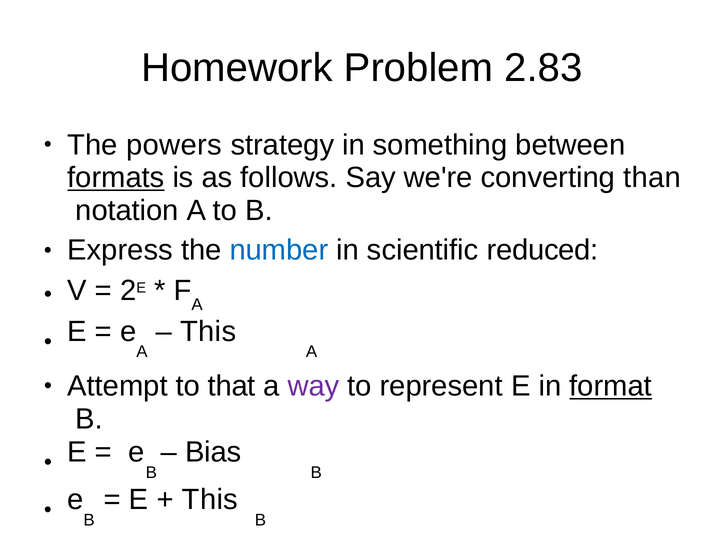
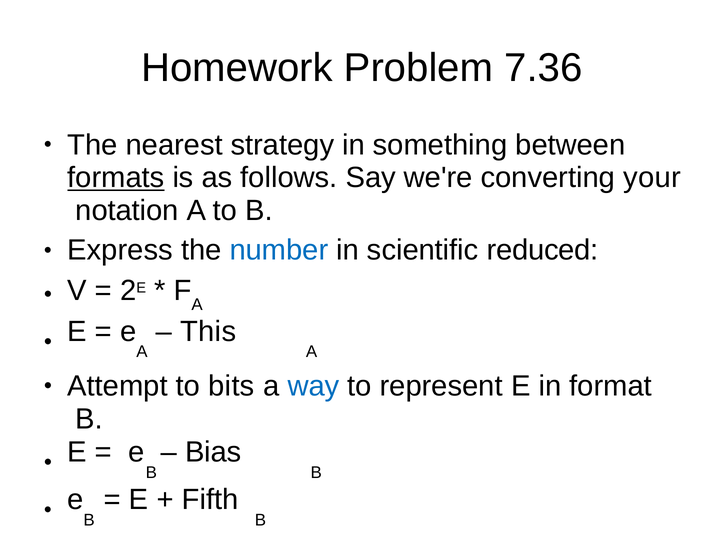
2.83: 2.83 -> 7.36 (543, 68)
powers: powers -> nearest (174, 145)
than: than -> your (652, 177)
that: that -> bits (231, 386)
way colour: purple -> blue (313, 386)
format underline: present -> none (611, 386)
This: This -> Fifth (210, 499)
